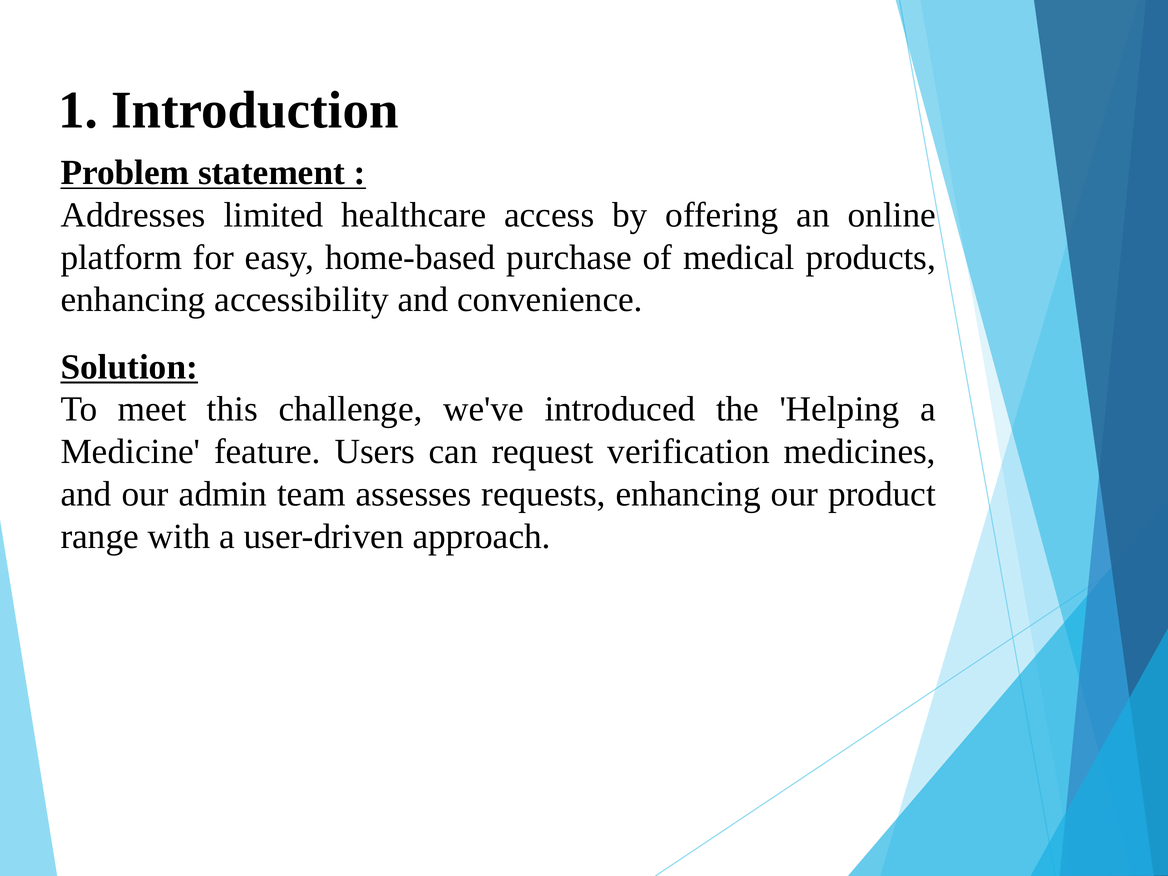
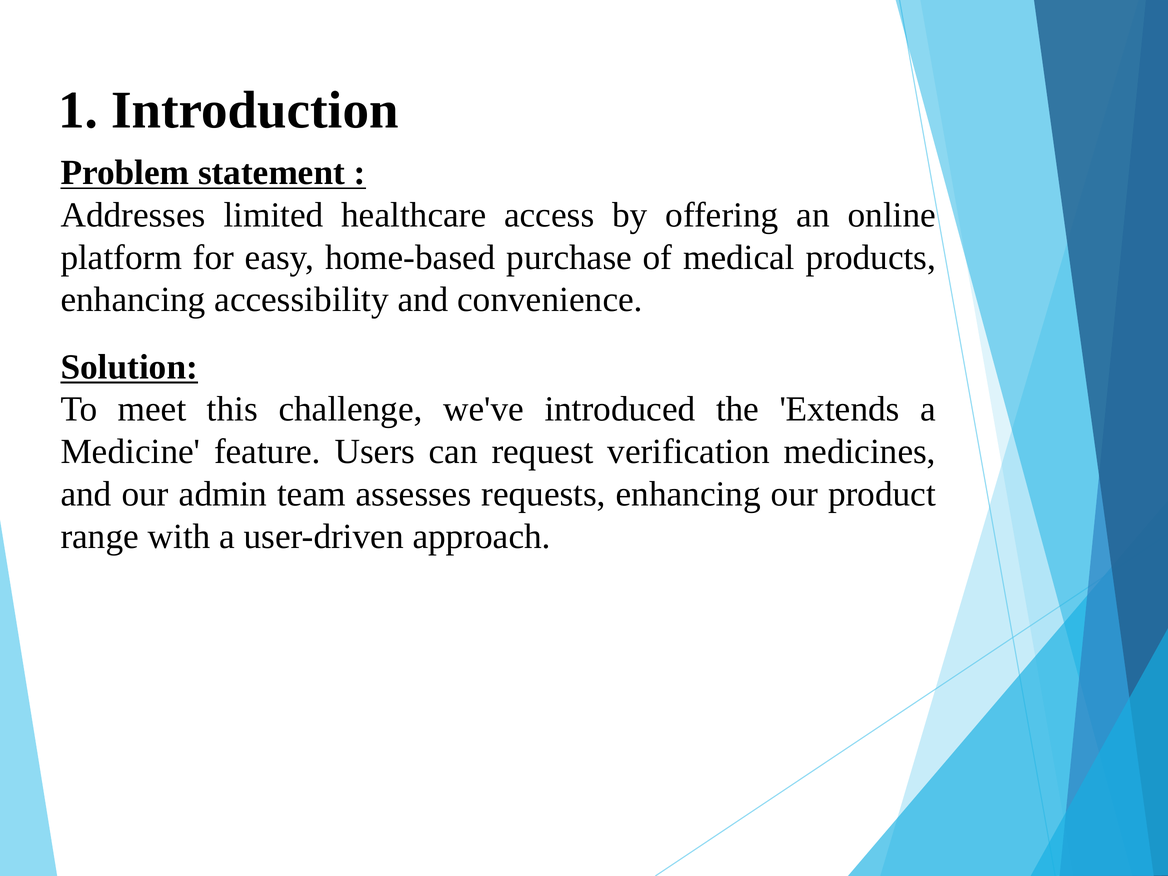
Helping: Helping -> Extends (840, 409)
